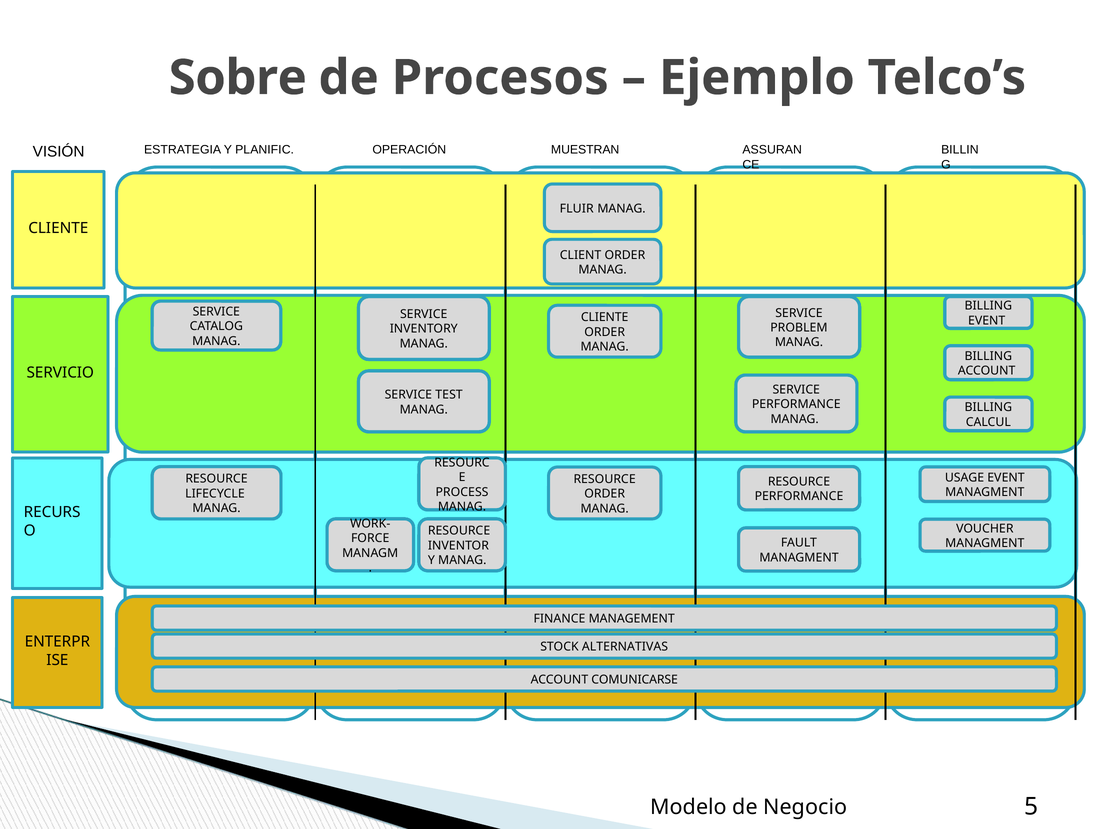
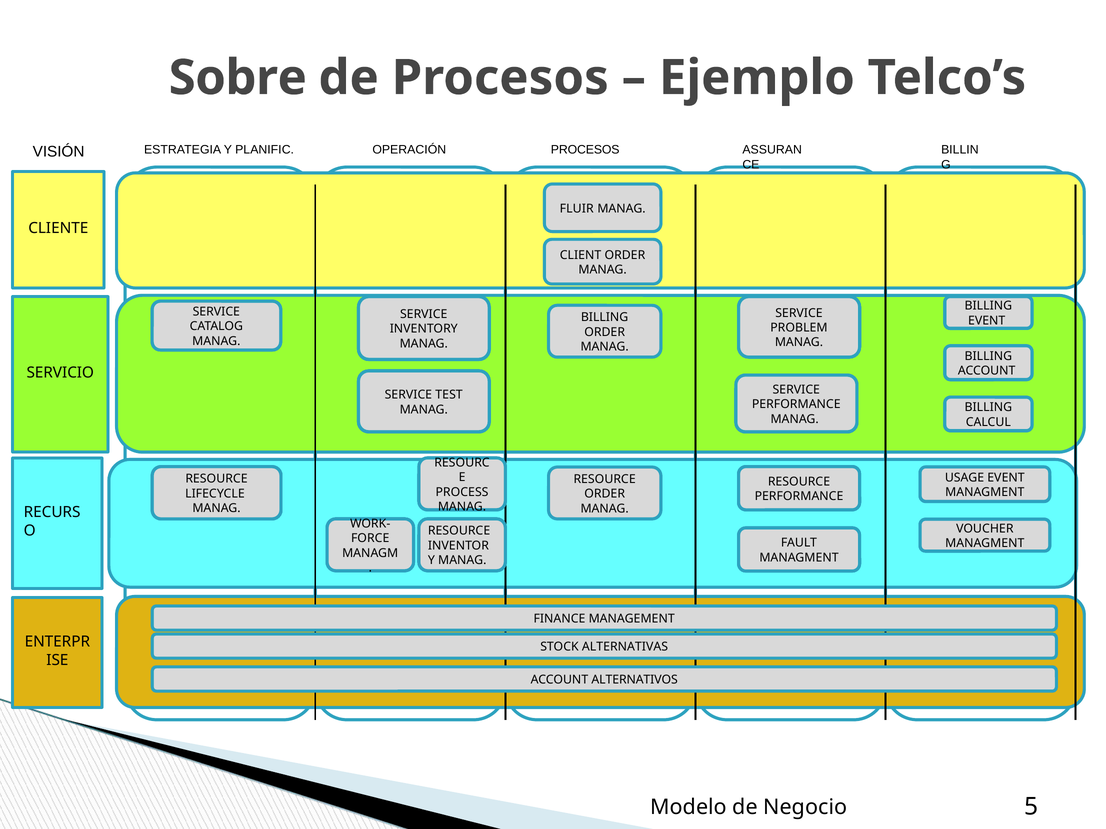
PLANIFIC MUESTRAN: MUESTRAN -> PROCESOS (585, 150)
CLIENTE: CLIENTE -> BILLING (605, 318)
COMUNICARSE: COMUNICARSE -> ALTERNATIVOS (635, 680)
